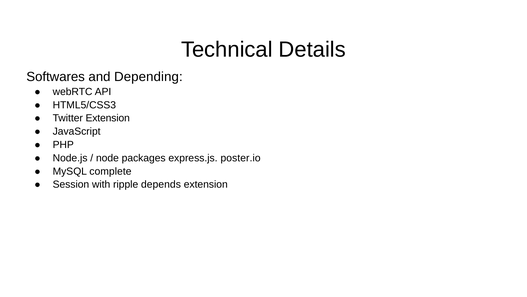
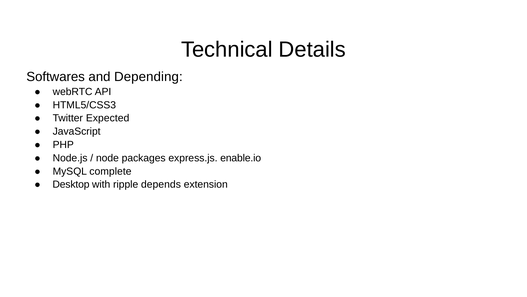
Twitter Extension: Extension -> Expected (108, 118)
poster.io: poster.io -> enable.io (241, 158)
Session: Session -> Desktop (71, 184)
